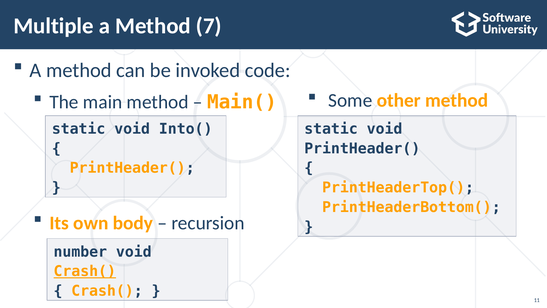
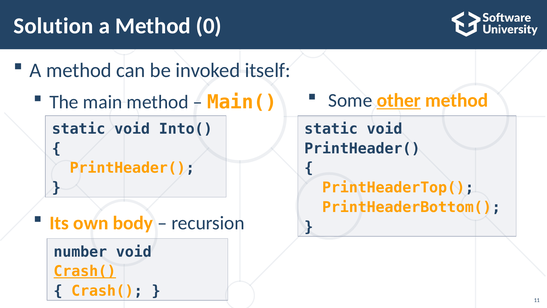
Multiple: Multiple -> Solution (53, 26)
7: 7 -> 0 (209, 26)
code: code -> itself (268, 70)
other underline: none -> present (399, 100)
